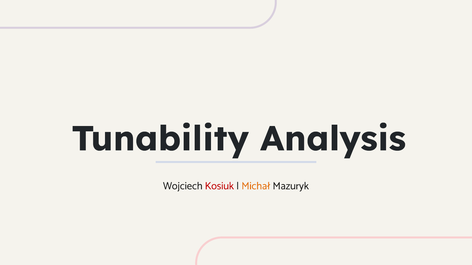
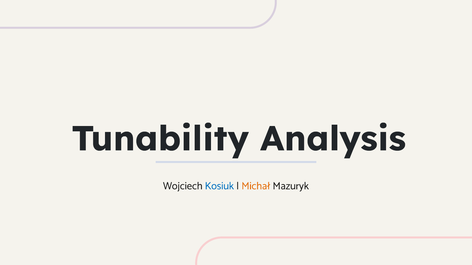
Kosiuk colour: red -> blue (219, 186)
